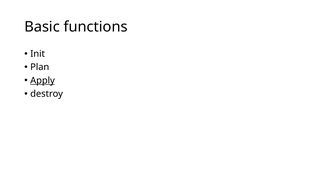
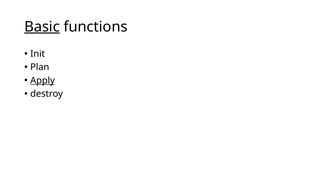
Basic underline: none -> present (42, 27)
